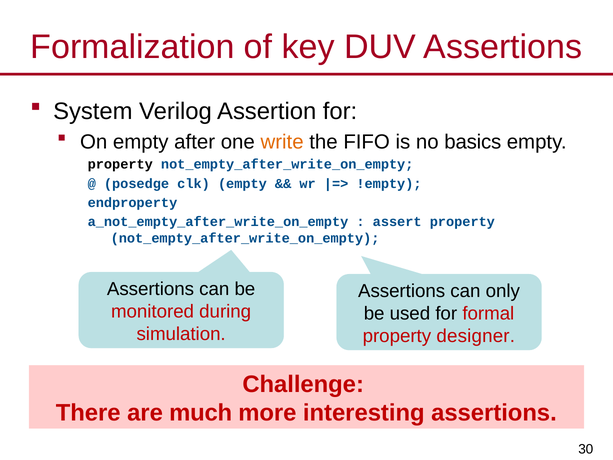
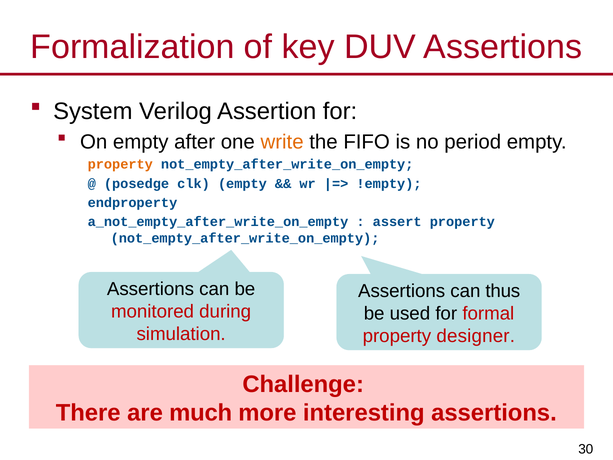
basics: basics -> period (473, 142)
property colour: black -> orange (120, 164)
only: only -> thus (503, 291)
